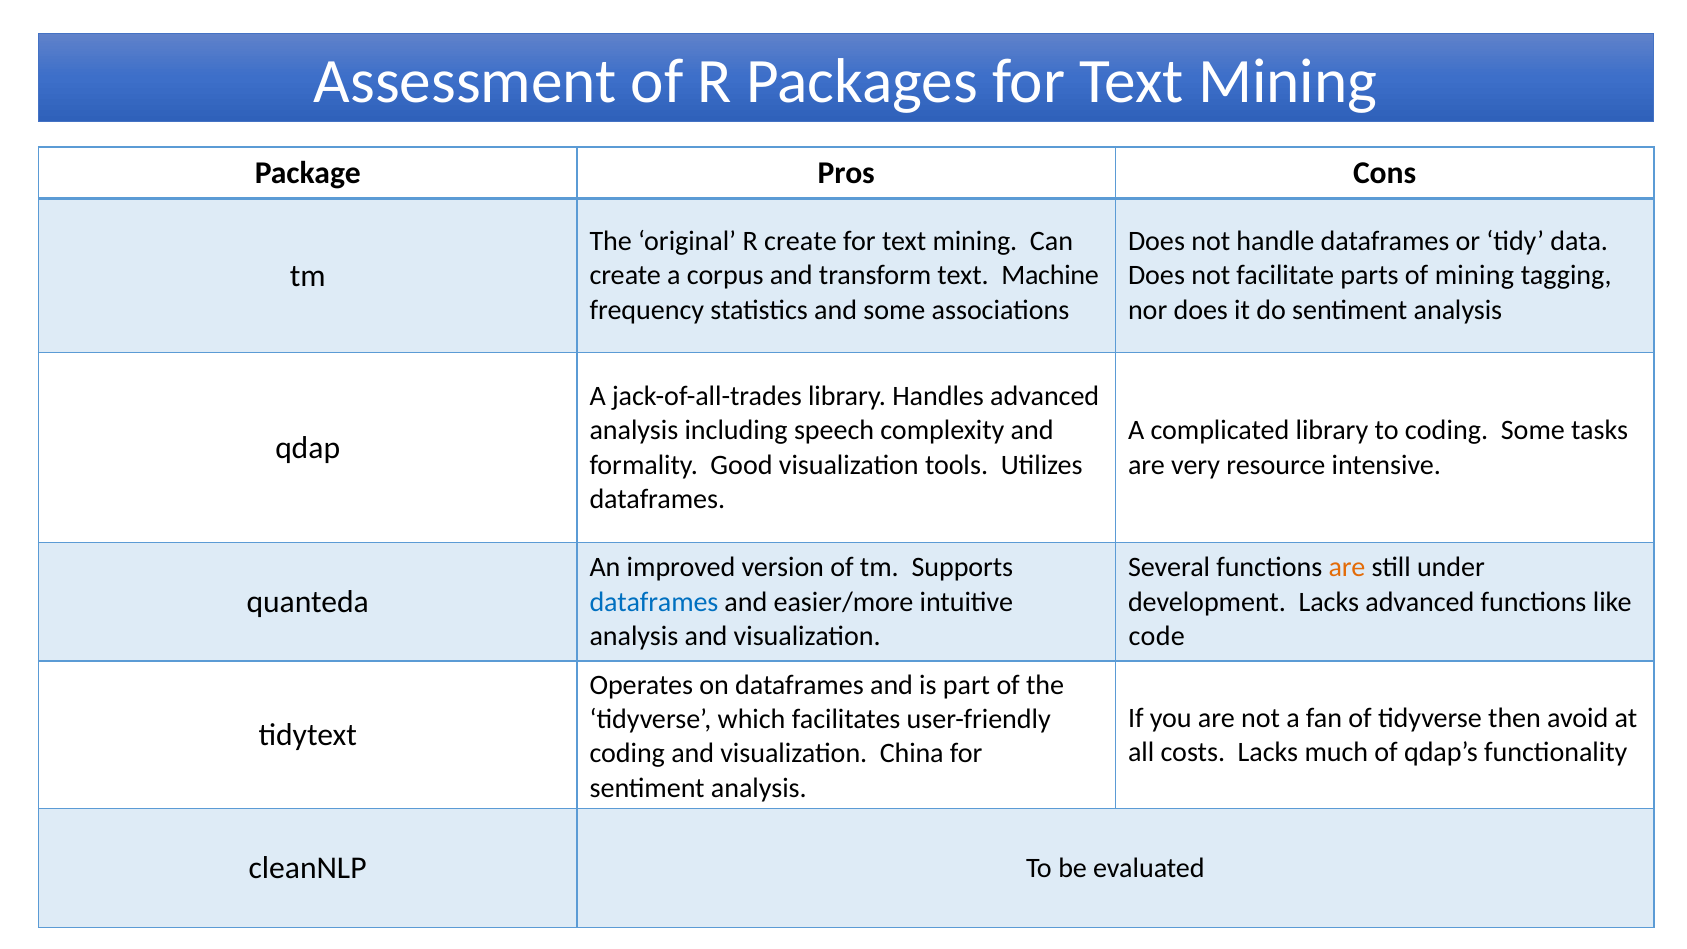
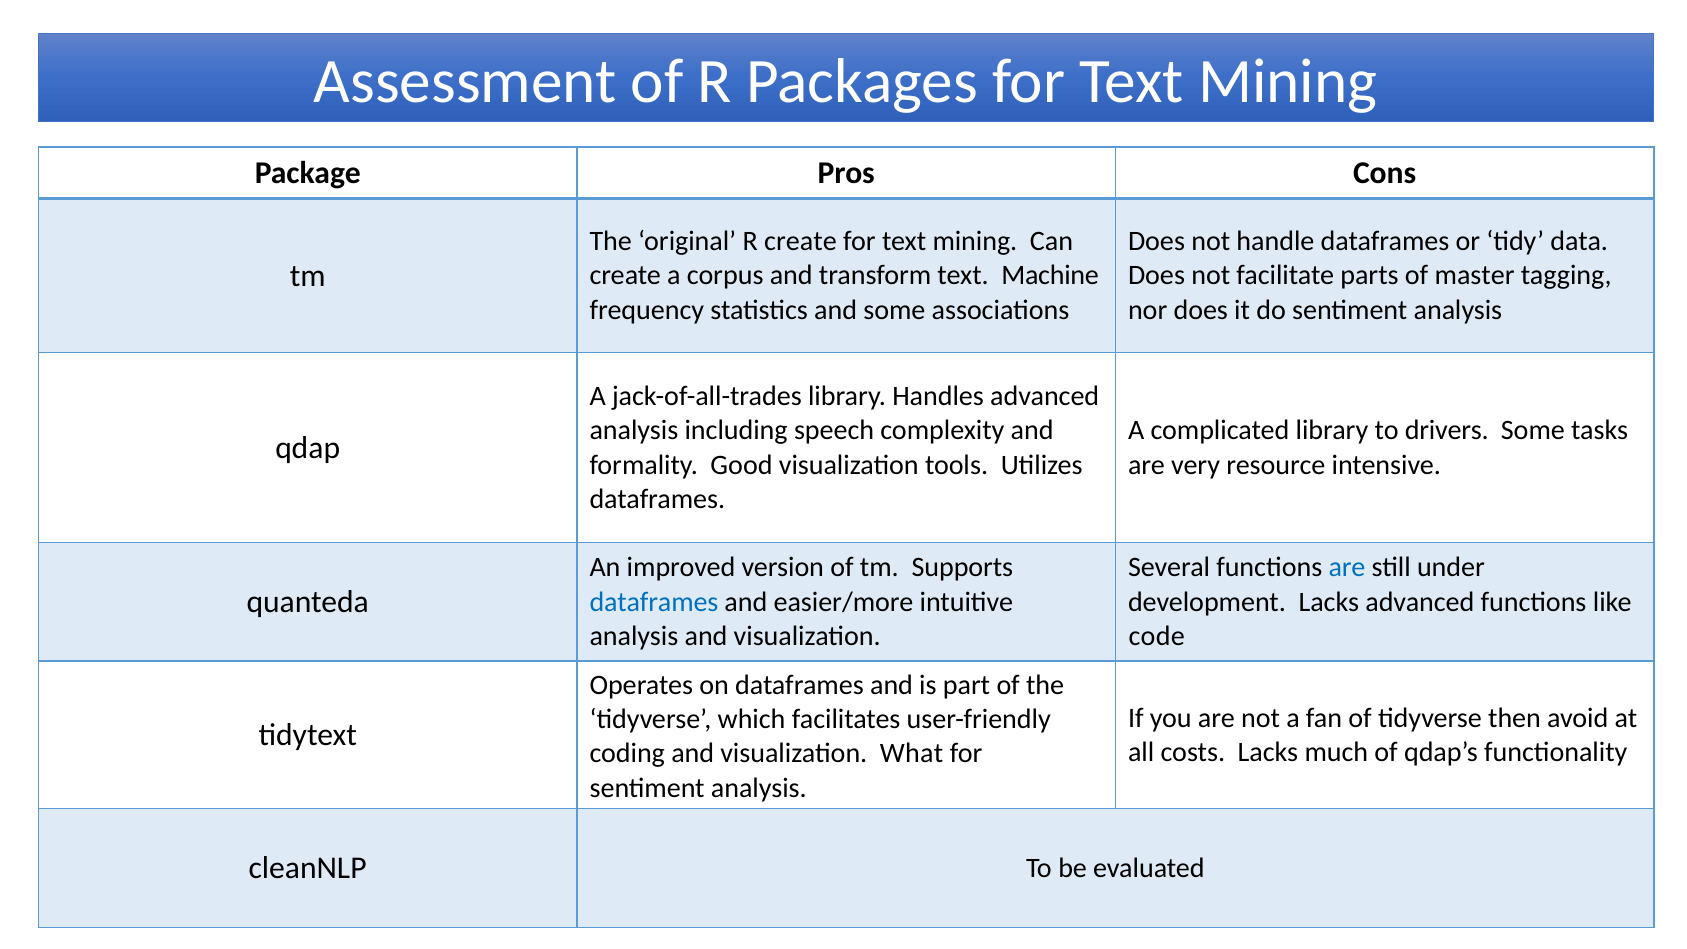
of mining: mining -> master (1475, 276)
to coding: coding -> drivers (1447, 431)
are colour: orange -> blue (1347, 568)
China: China -> What (912, 754)
